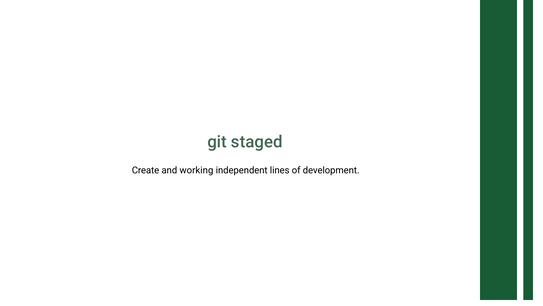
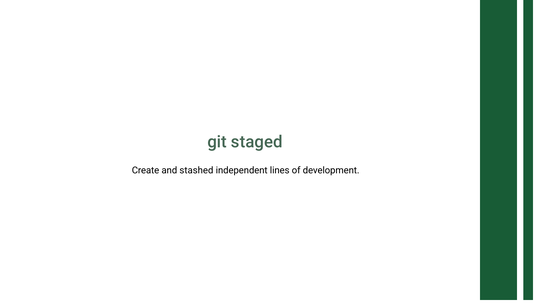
working: working -> stashed (196, 170)
